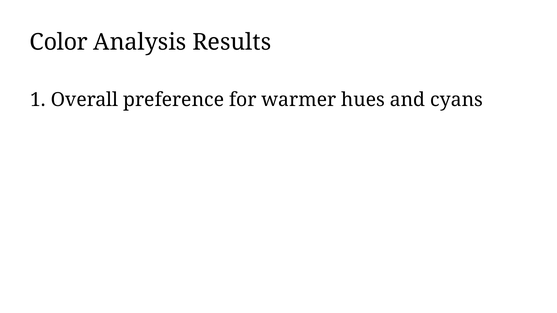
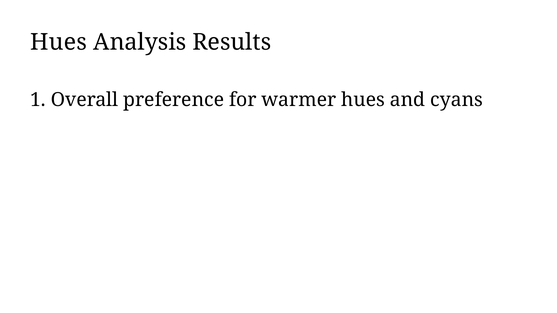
Color: Color -> Hues (59, 42)
